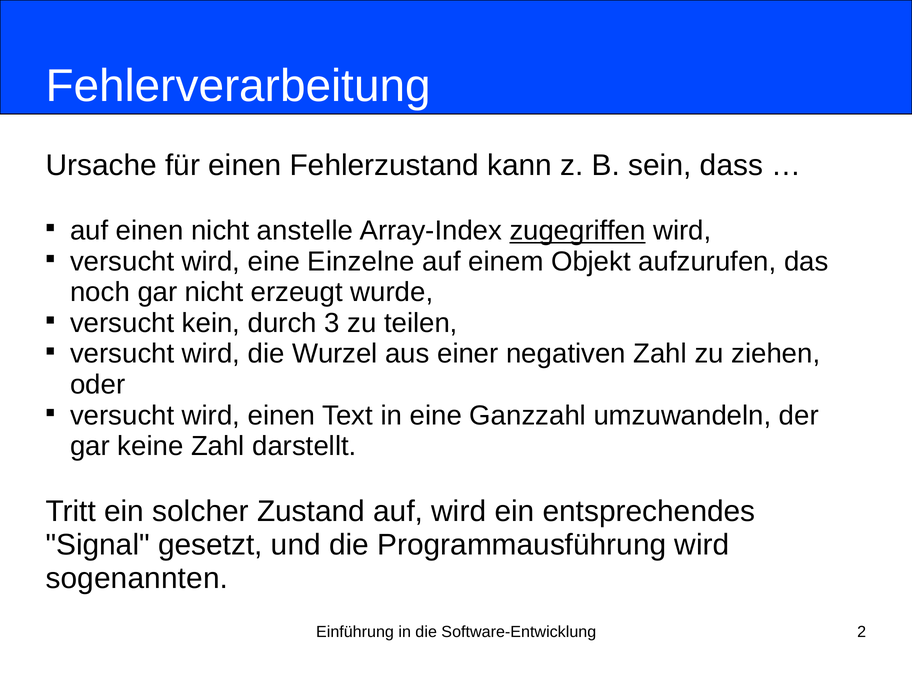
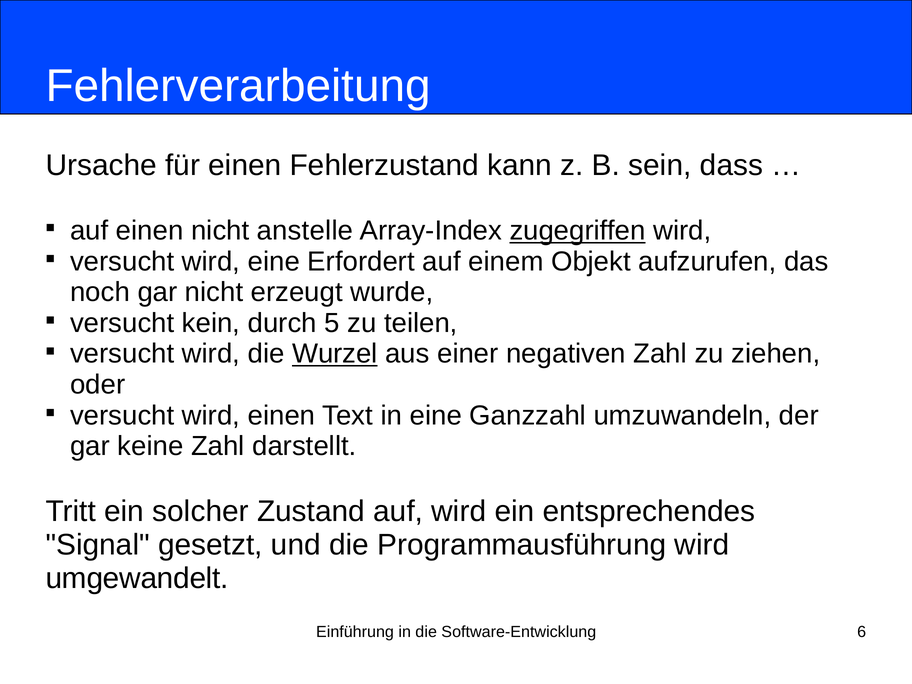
Einzelne: Einzelne -> Erfordert (361, 262)
3: 3 -> 5 (332, 323)
Wurzel underline: none -> present (335, 354)
sogenannten: sogenannten -> umgewandelt (137, 578)
2: 2 -> 6 (862, 632)
